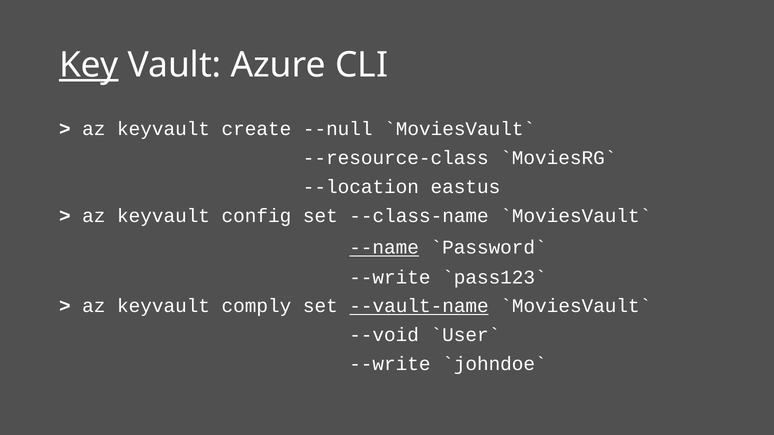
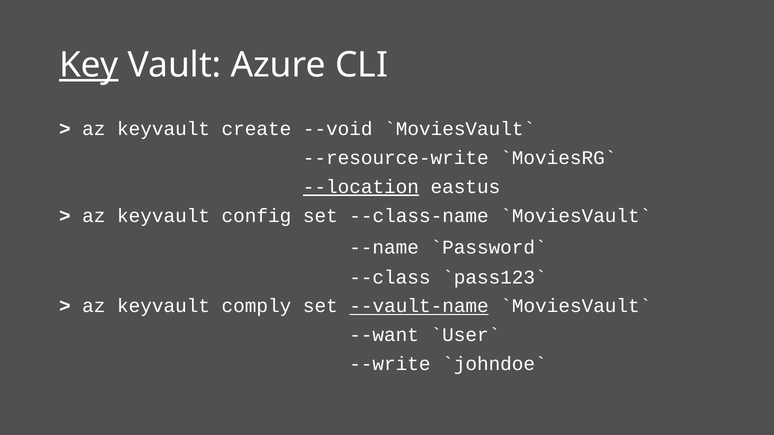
--null: --null -> --void (338, 129)
--resource-class: --resource-class -> --resource-write (396, 158)
--location underline: none -> present (361, 187)
--name underline: present -> none (384, 248)
--write: --write -> --class (390, 277)
--void: --void -> --want (384, 335)
